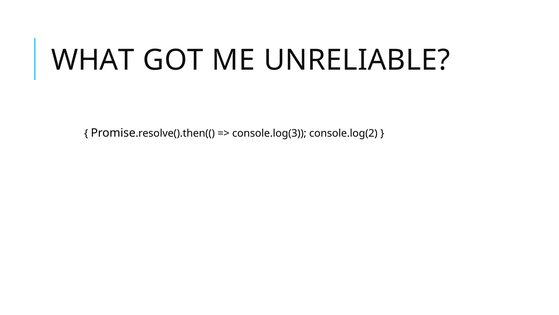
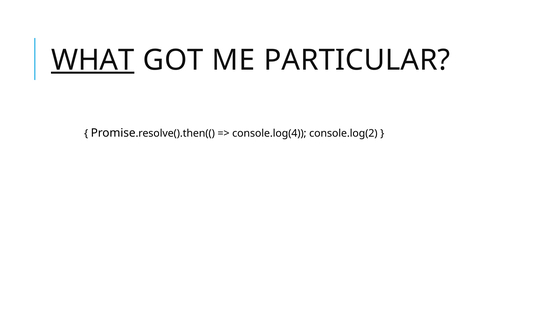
WHAT underline: none -> present (93, 60)
UNRELIABLE: UNRELIABLE -> PARTICULAR (357, 60)
console.log(3: console.log(3 -> console.log(4 (269, 133)
